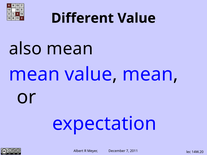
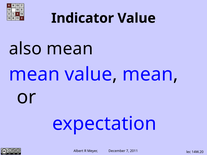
Different: Different -> Indicator (83, 18)
